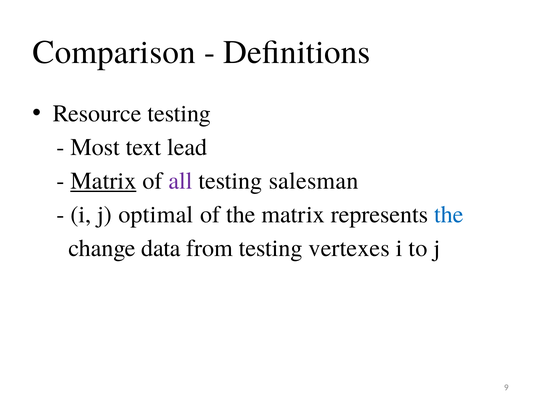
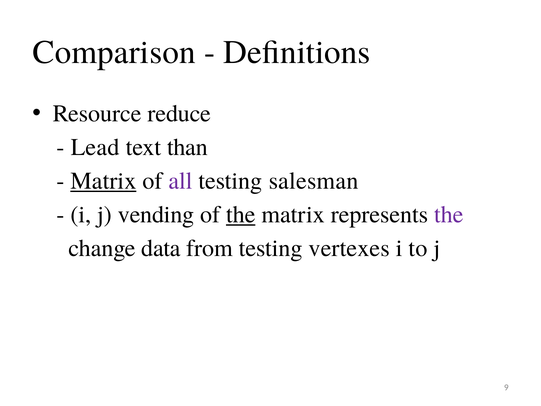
Resource testing: testing -> reduce (179, 113)
Most: Most -> Lead (95, 147)
lead: lead -> than (187, 147)
optimal: optimal -> vending (156, 215)
the underline: none -> present (241, 215)
the colour: blue -> purple (449, 215)
